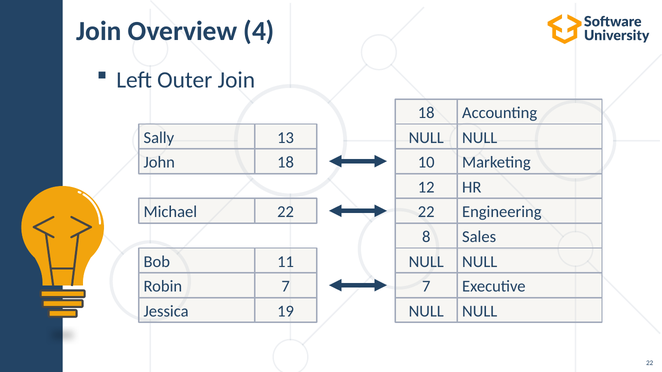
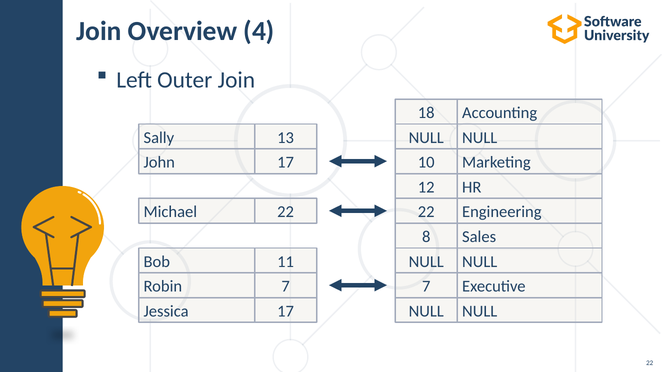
John 18: 18 -> 17 (286, 163)
Jessica 19: 19 -> 17 (286, 311)
